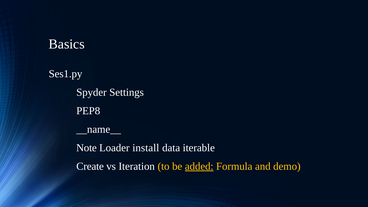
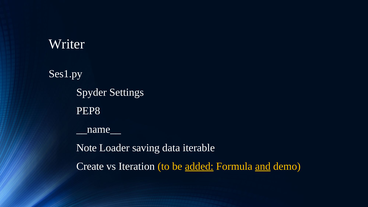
Basics: Basics -> Writer (67, 44)
install: install -> saving (146, 148)
and underline: none -> present (263, 166)
